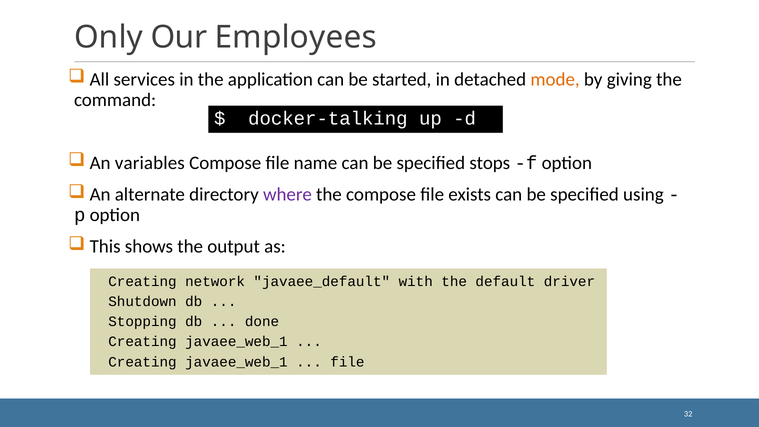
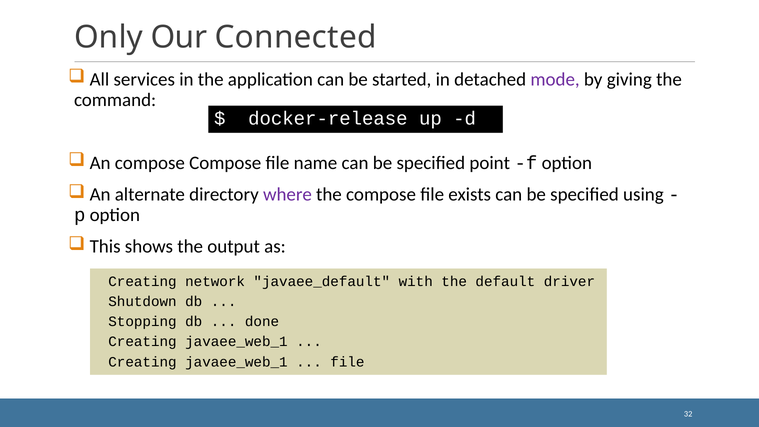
Employees: Employees -> Connected (296, 37)
mode colour: orange -> purple (555, 79)
docker-talking: docker-talking -> docker-release (328, 119)
An variables: variables -> compose (150, 163)
stops: stops -> point (490, 163)
